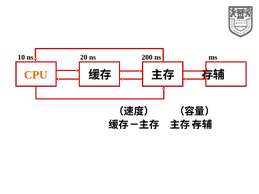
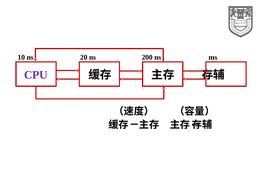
CPU colour: orange -> purple (36, 75)
